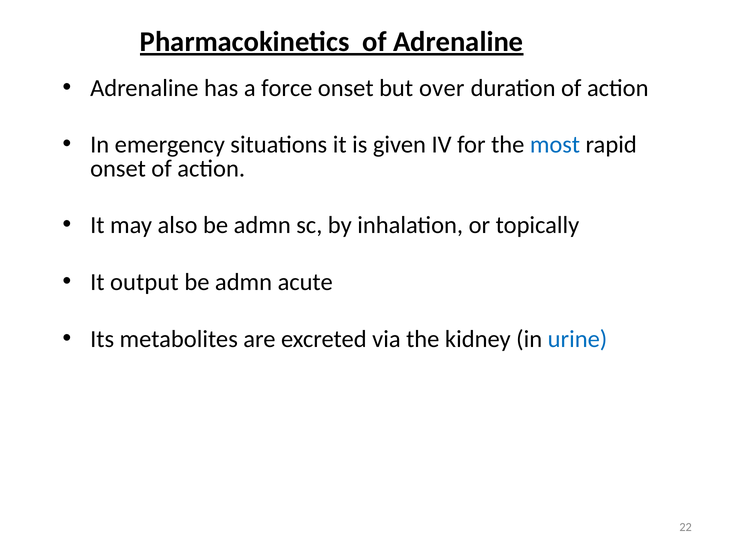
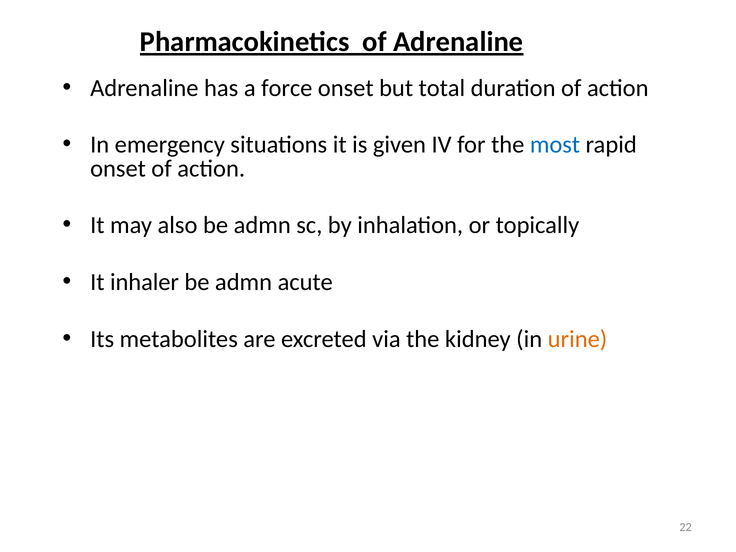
over: over -> total (442, 88)
output: output -> inhaler (144, 282)
urine colour: blue -> orange (577, 339)
